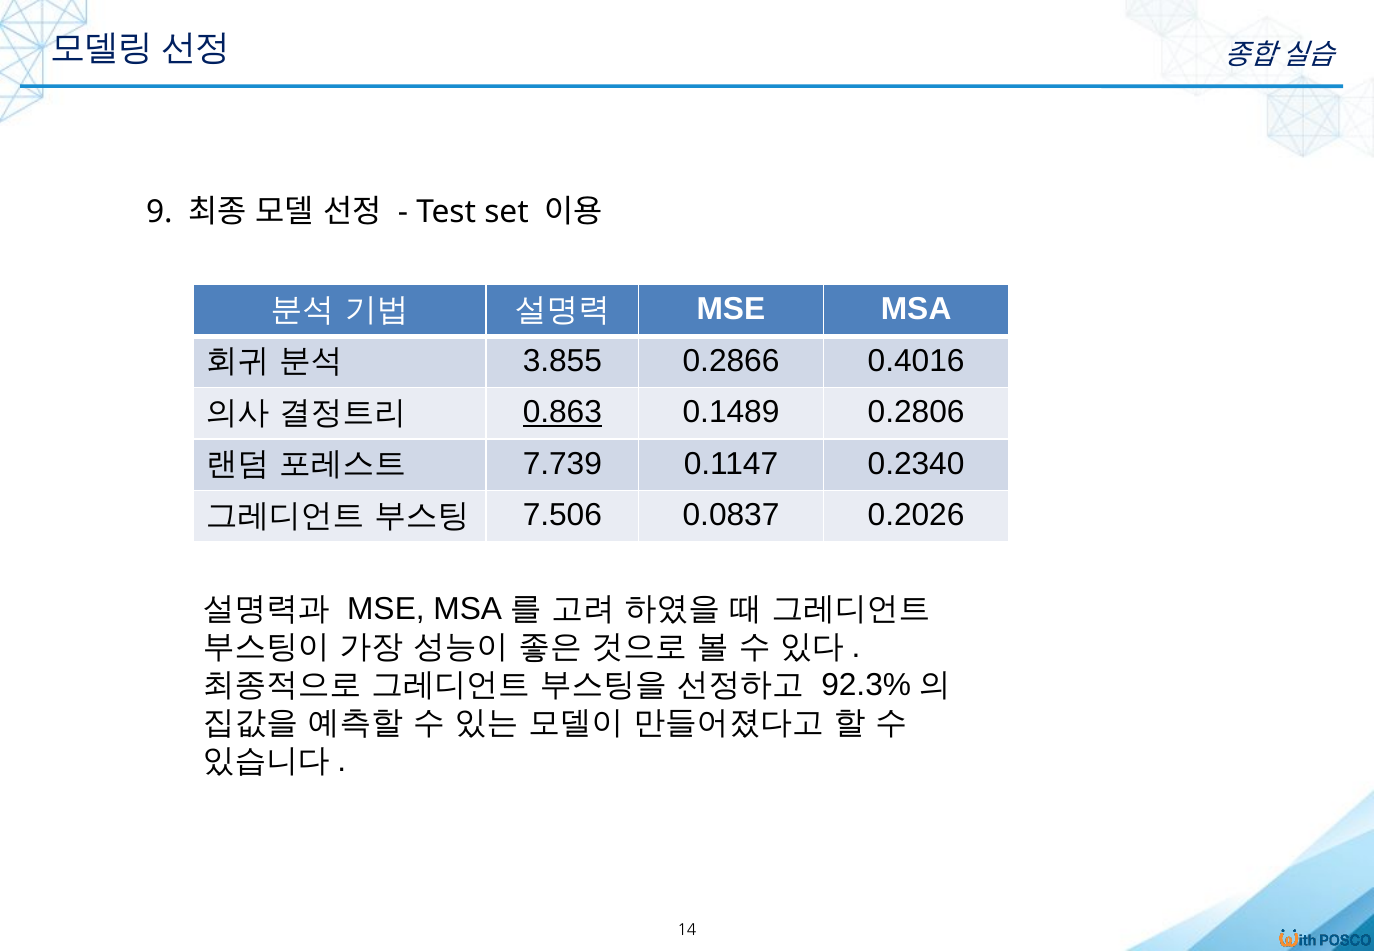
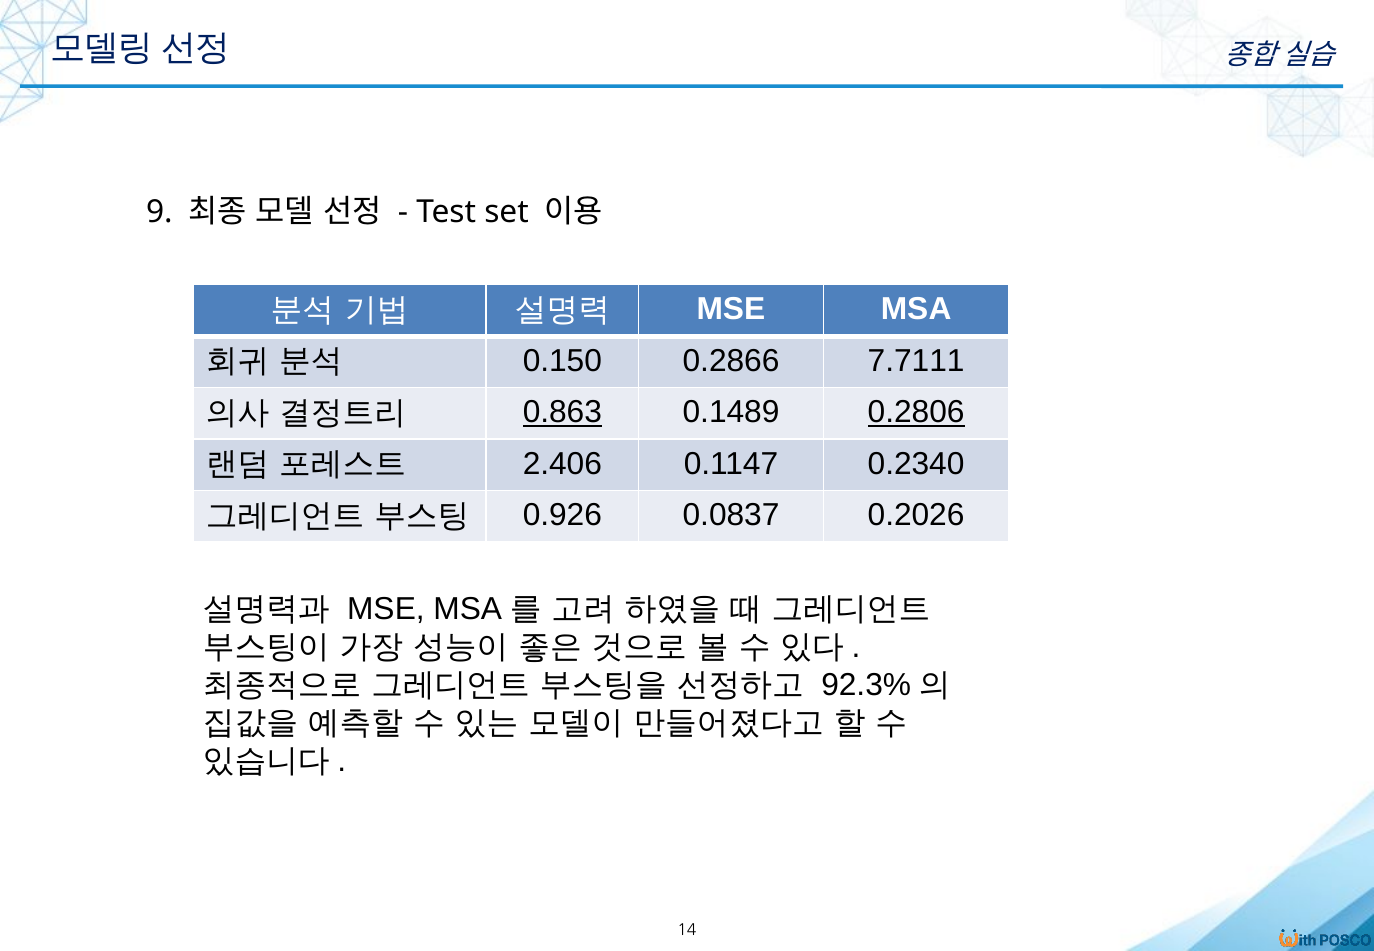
3.855: 3.855 -> 0.150 (562, 361)
0.4016: 0.4016 -> 7.7111 (916, 361)
0.2806 underline: none -> present (916, 412)
7.739: 7.739 -> 2.406 (562, 464)
7.506: 7.506 -> 0.926 (562, 515)
